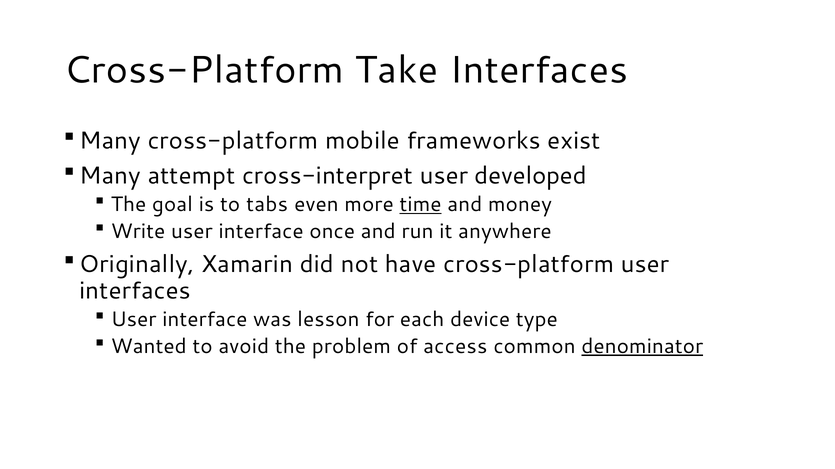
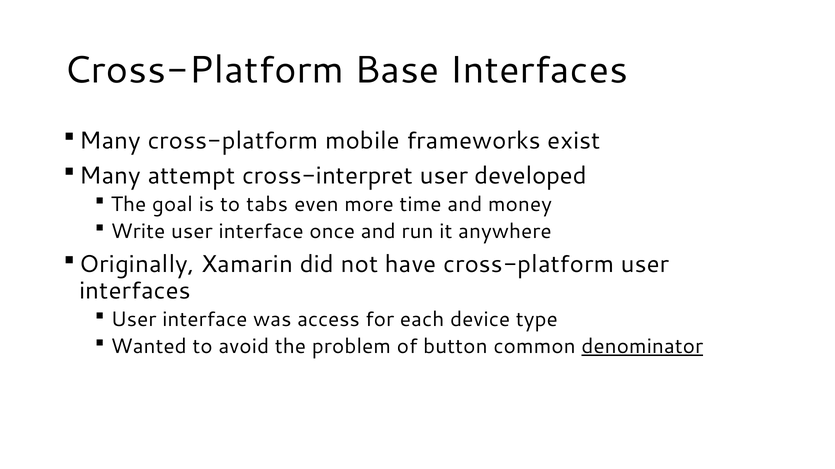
Take: Take -> Base (397, 70)
time underline: present -> none (421, 205)
lesson: lesson -> access (328, 320)
access: access -> button (455, 347)
